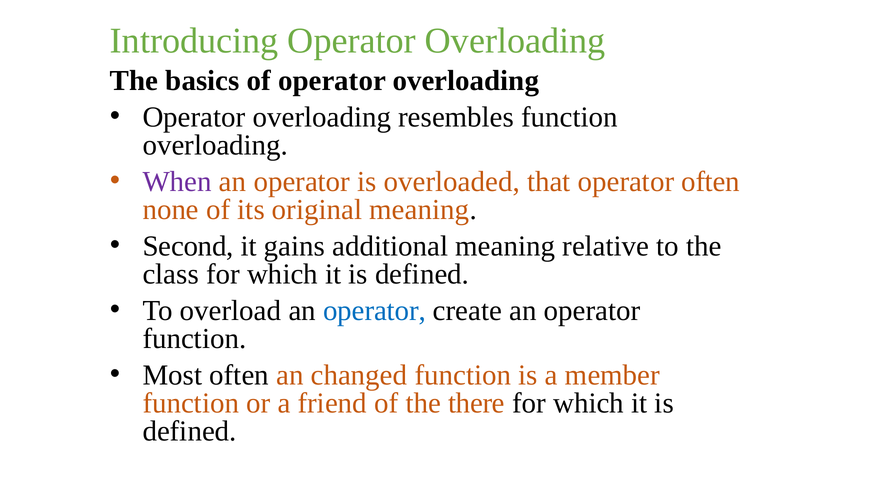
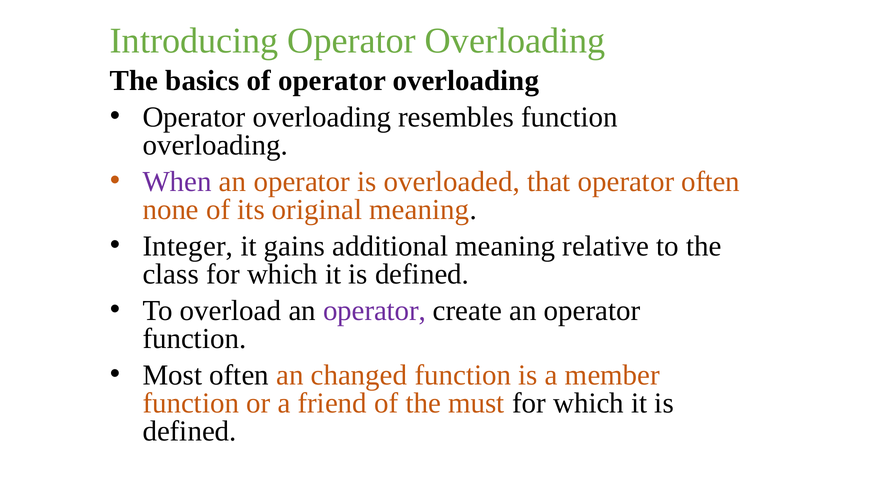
Second: Second -> Integer (188, 246)
operator colour: blue -> purple (375, 310)
there: there -> must (476, 403)
